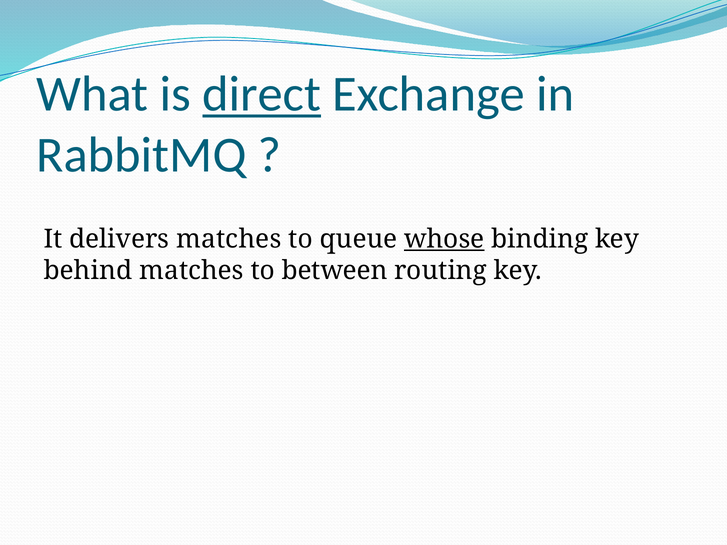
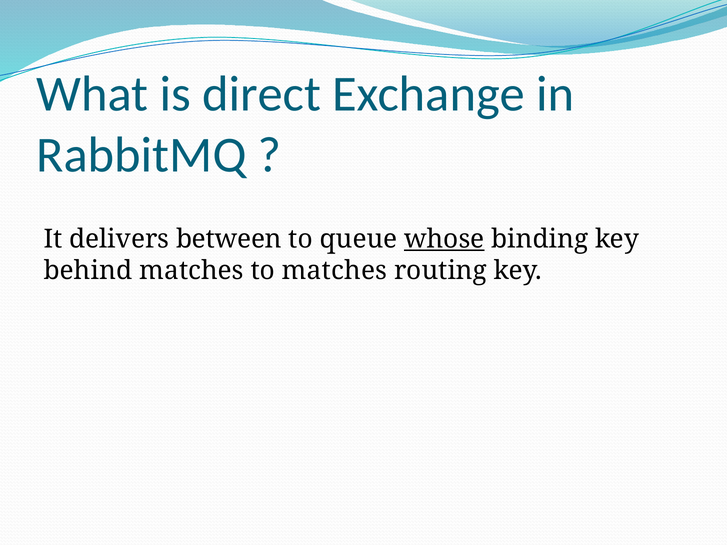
direct underline: present -> none (262, 94)
delivers matches: matches -> between (229, 239)
to between: between -> matches (334, 271)
